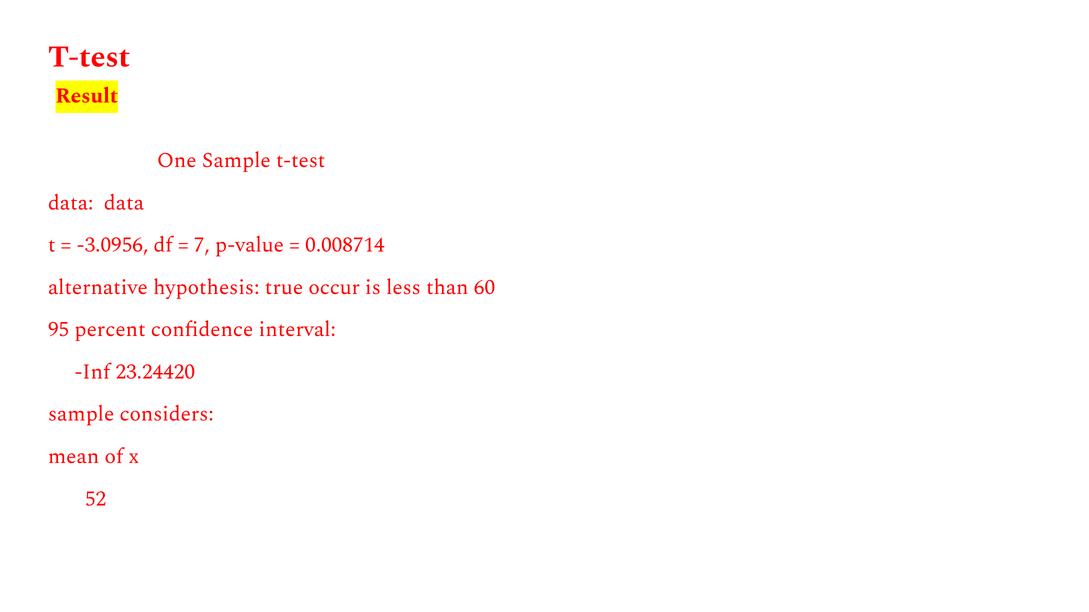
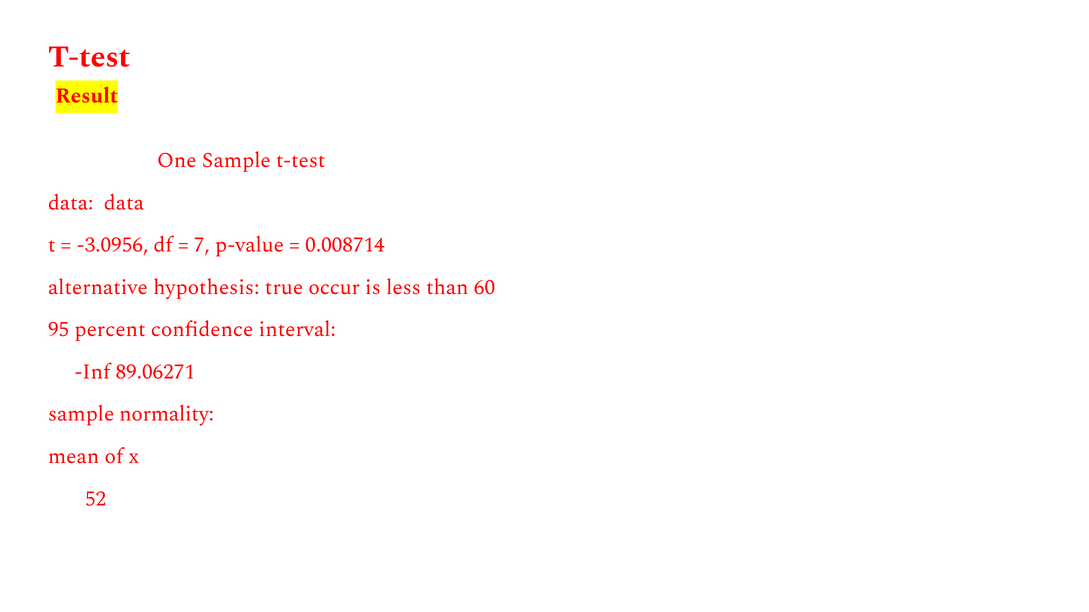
23.24420: 23.24420 -> 89.06271 (155, 372)
considers: considers -> normality (167, 414)
